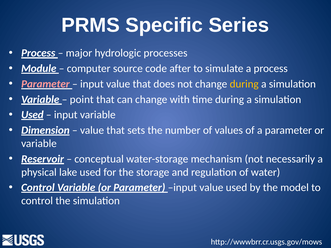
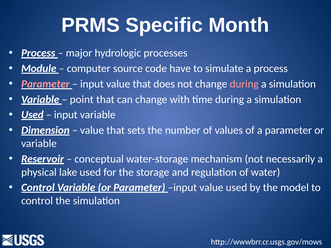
Series: Series -> Month (239, 25)
after: after -> have (180, 69)
during colour: yellow -> pink (244, 84)
